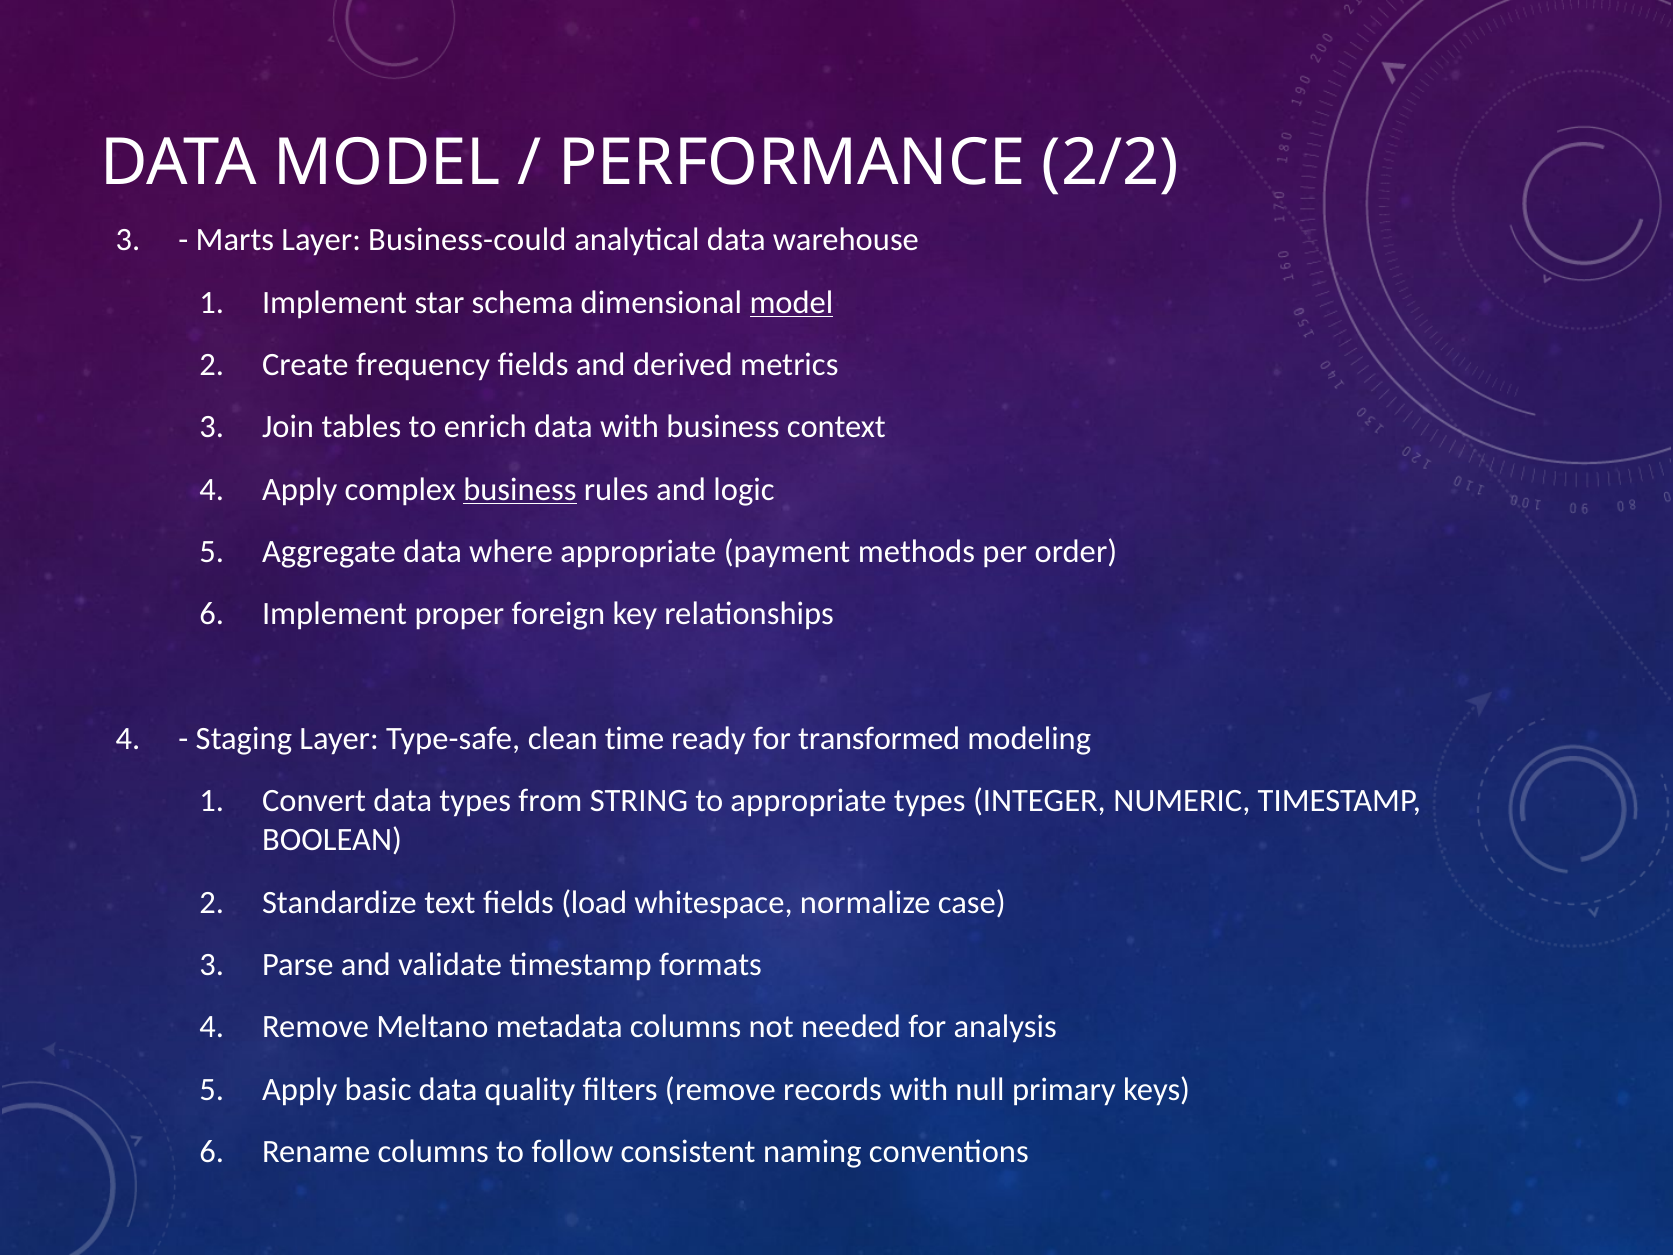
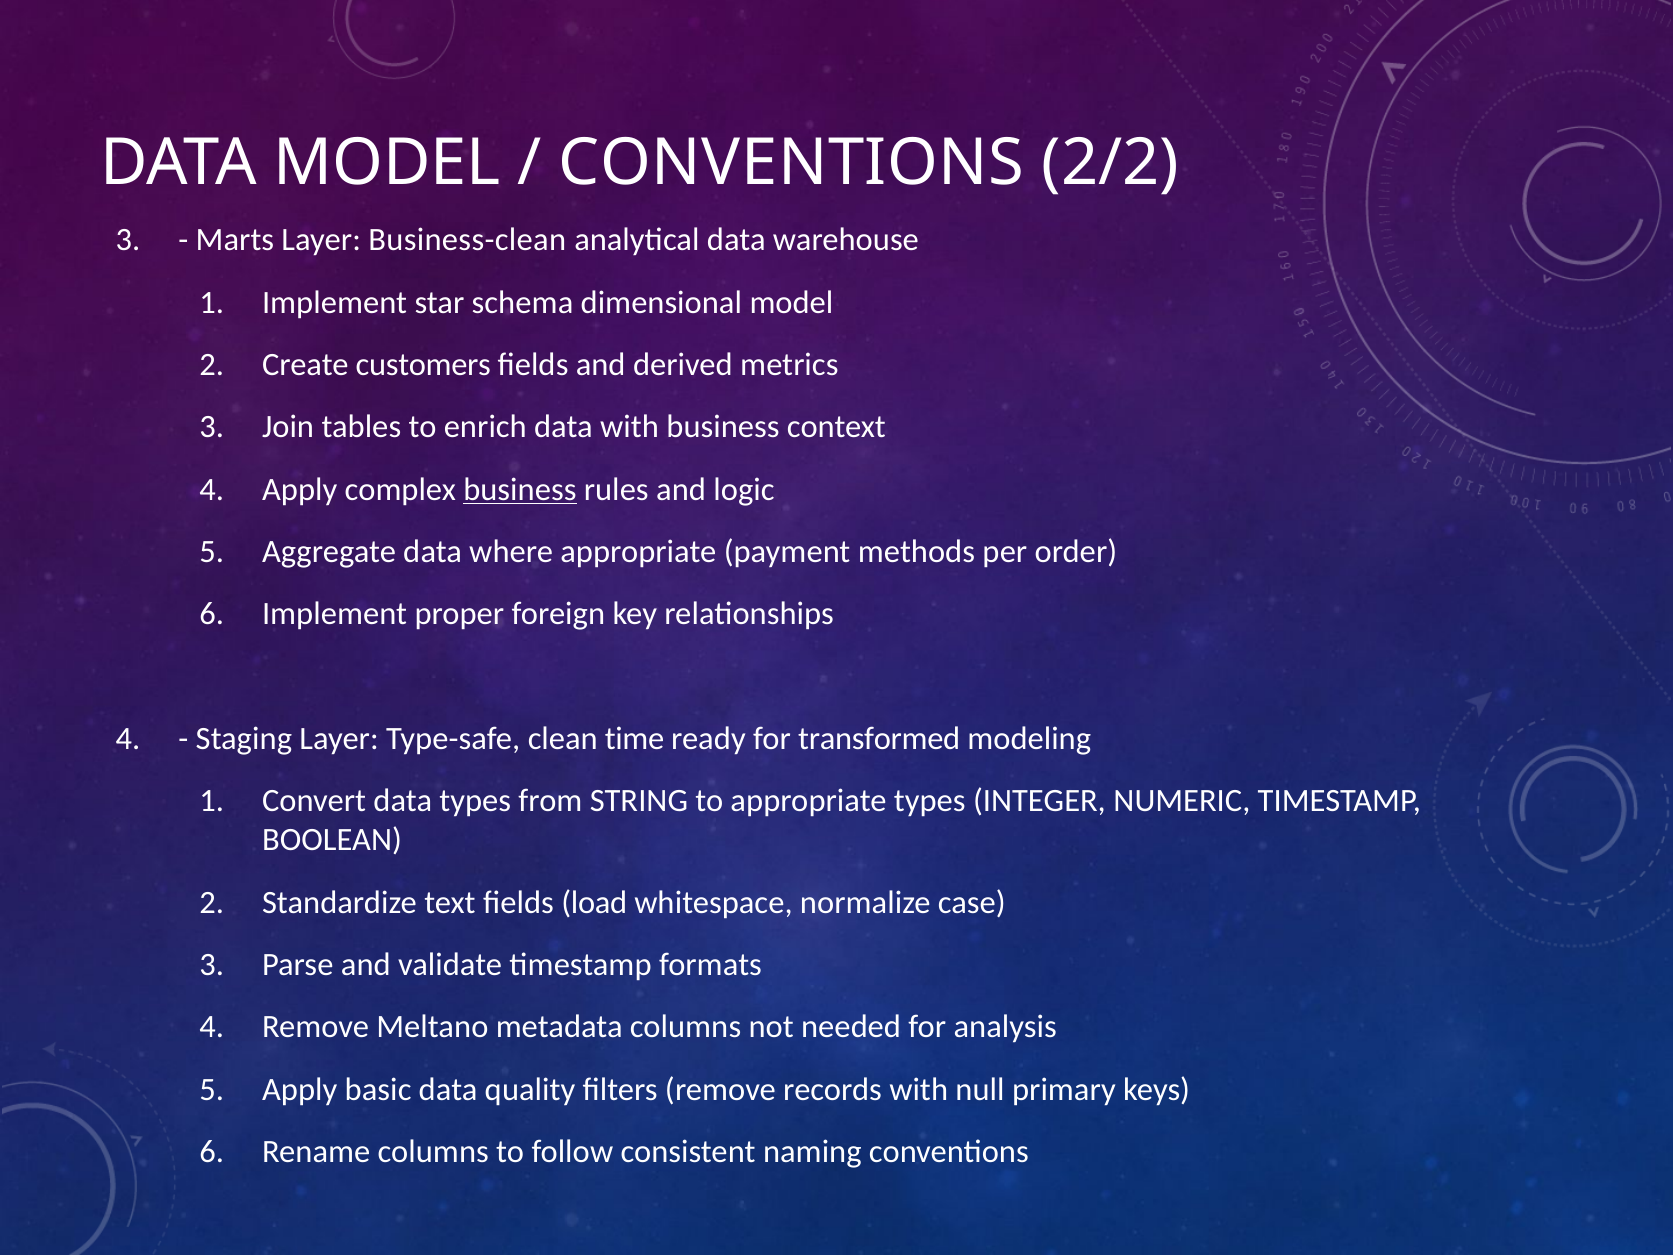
PERFORMANCE: PERFORMANCE -> CONVENTIONS (792, 163)
Business-could: Business-could -> Business-clean (467, 240)
model underline: present -> none (791, 302)
frequency: frequency -> customers (423, 365)
